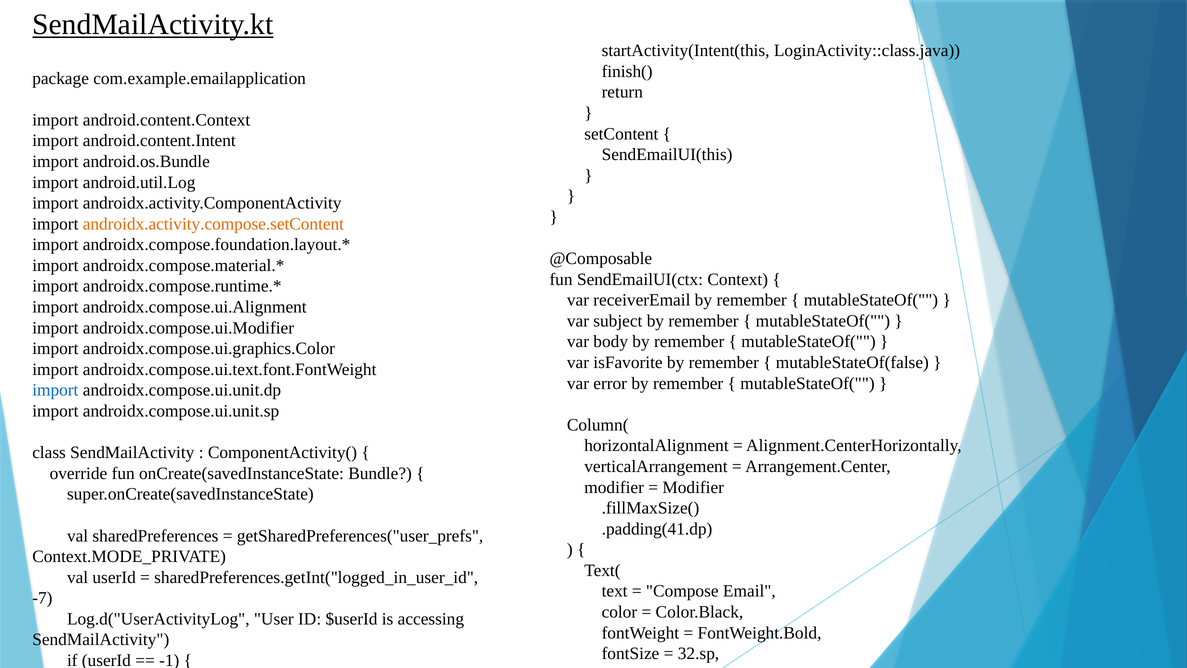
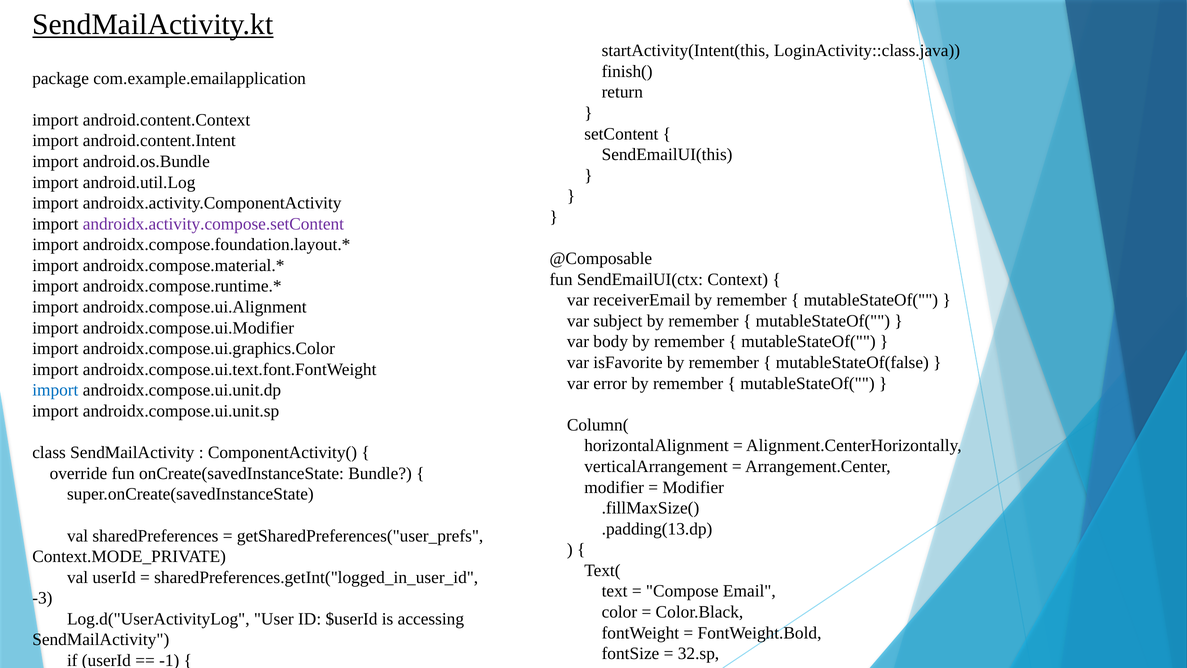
androidx.activity.compose.setContent colour: orange -> purple (213, 224)
.padding(41.dp: .padding(41.dp -> .padding(13.dp (657, 529)
-7: -7 -> -3 (42, 598)
